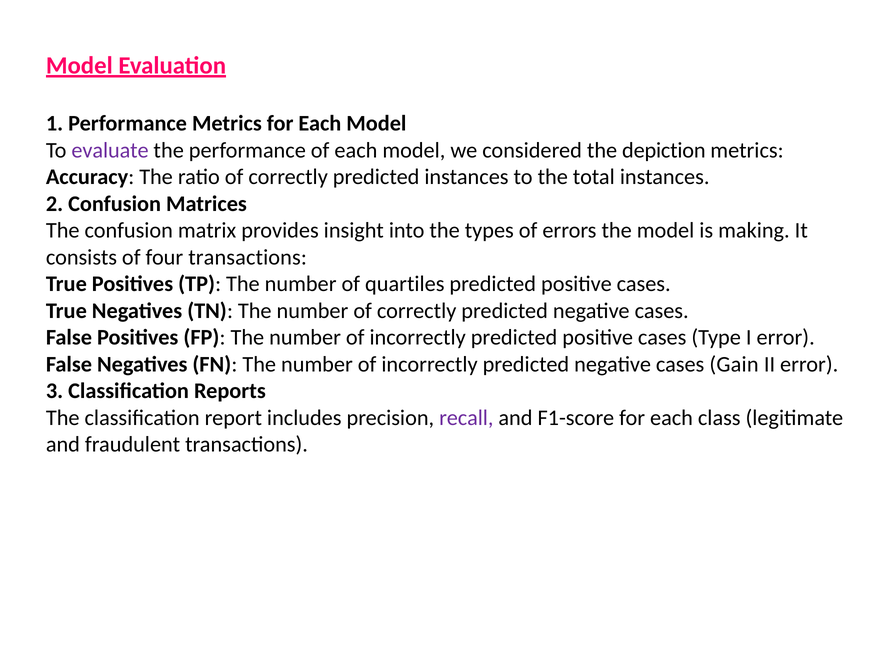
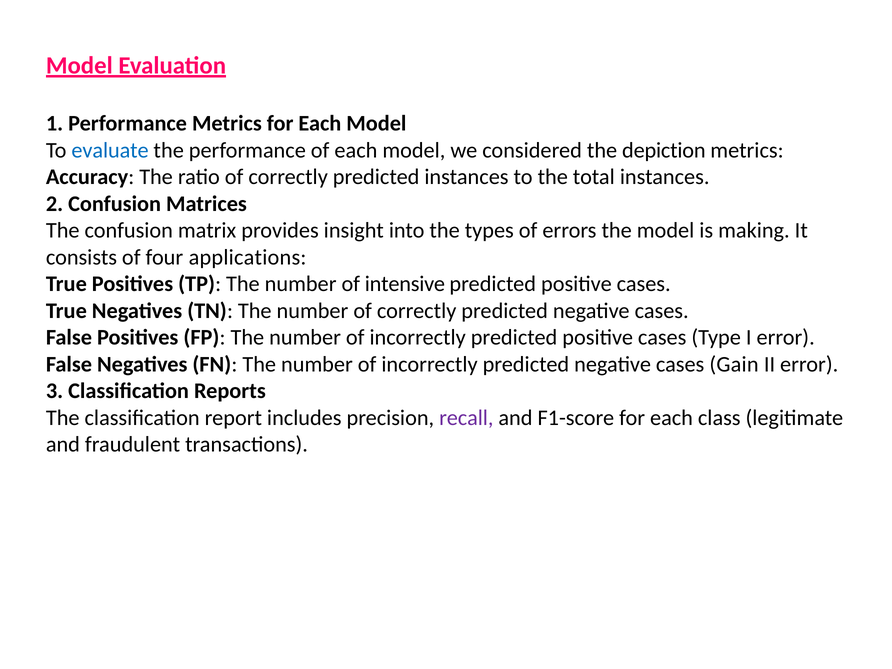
evaluate colour: purple -> blue (110, 150)
four transactions: transactions -> applications (248, 257)
quartiles: quartiles -> intensive (405, 284)
